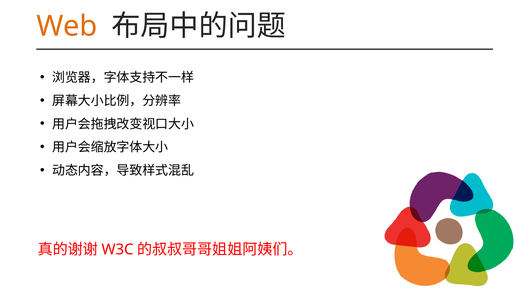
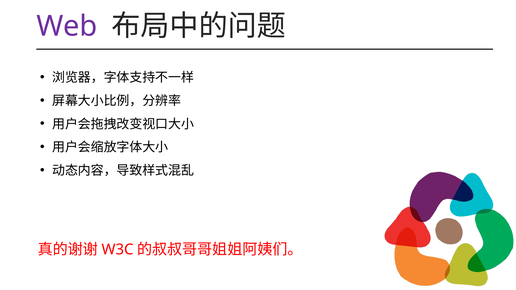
Web colour: orange -> purple (67, 26)
